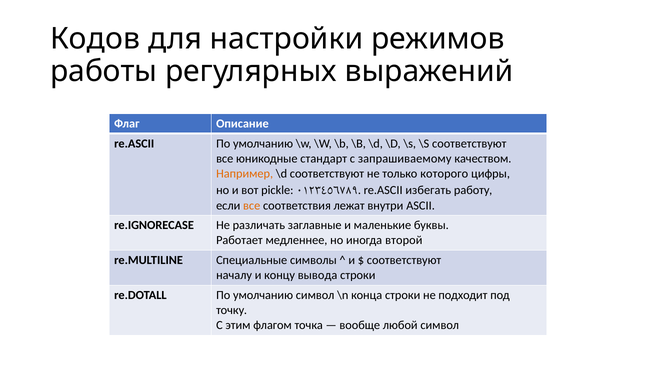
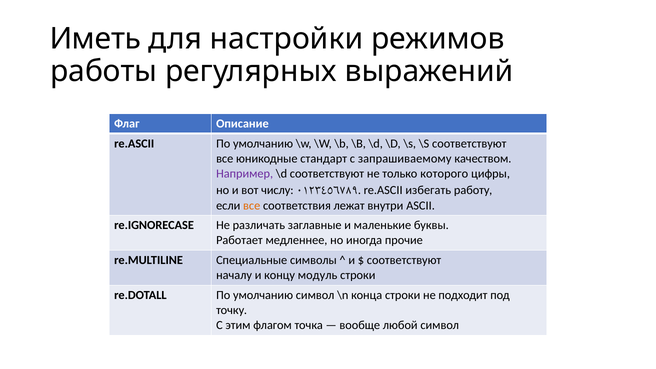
Кодов: Кодов -> Иметь (95, 39)
Например colour: orange -> purple (245, 174)
pickle: pickle -> числу (277, 190)
второй: второй -> прочие (404, 240)
вывода: вывода -> модуль (318, 275)
